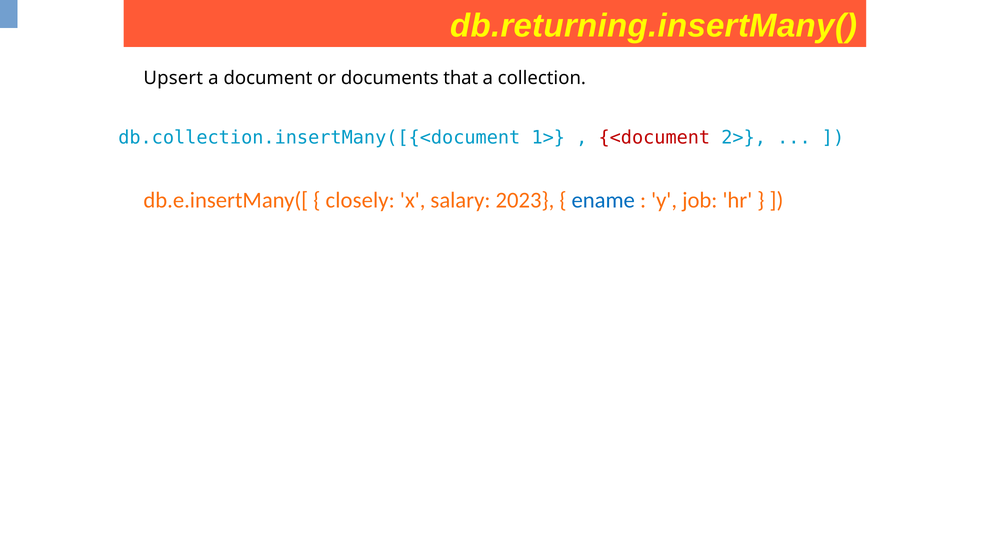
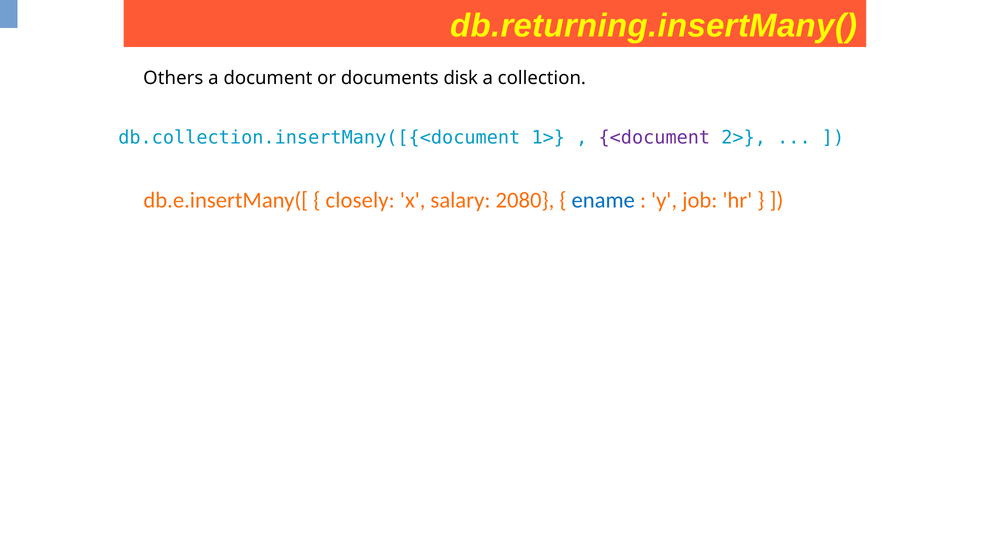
Upsert: Upsert -> Others (173, 78)
that: that -> disk (461, 78)
<document colour: red -> purple (654, 138)
2023: 2023 -> 2080 (525, 200)
